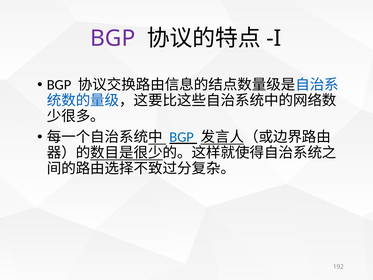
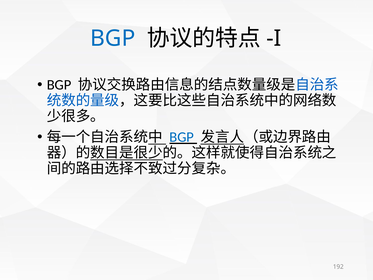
BGP colour: purple -> blue (113, 38)
